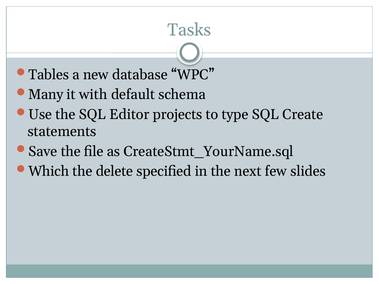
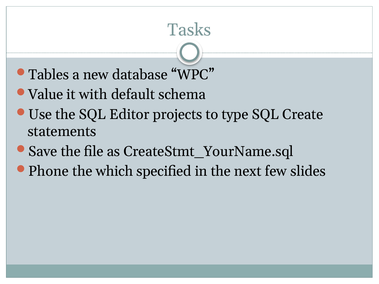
Many: Many -> Value (46, 95)
Which: Which -> Phone (49, 171)
delete: delete -> which (114, 171)
